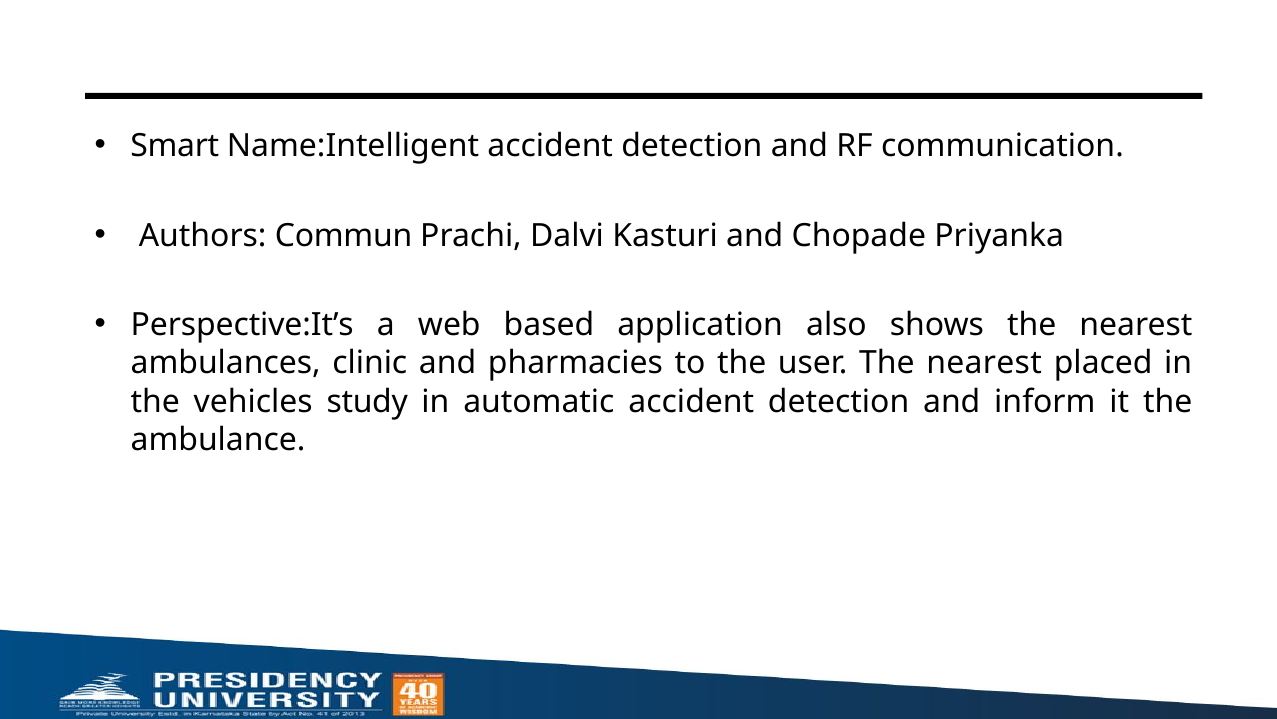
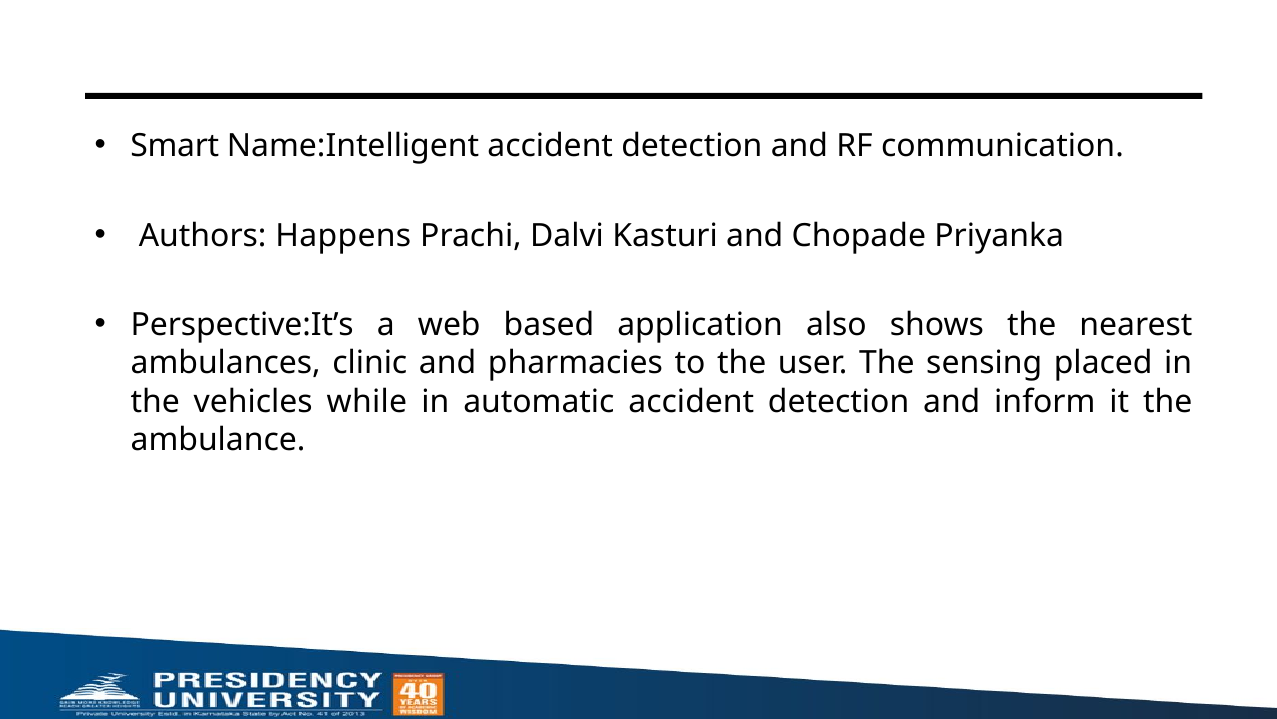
Commun: Commun -> Happens (343, 235)
user The nearest: nearest -> sensing (984, 363)
study: study -> while (367, 401)
